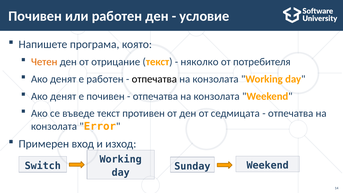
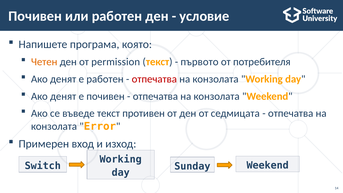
отрицание: отрицание -> permission (116, 62)
няколко: няколко -> първото (200, 62)
отпечатва colour: black -> red (154, 79)
